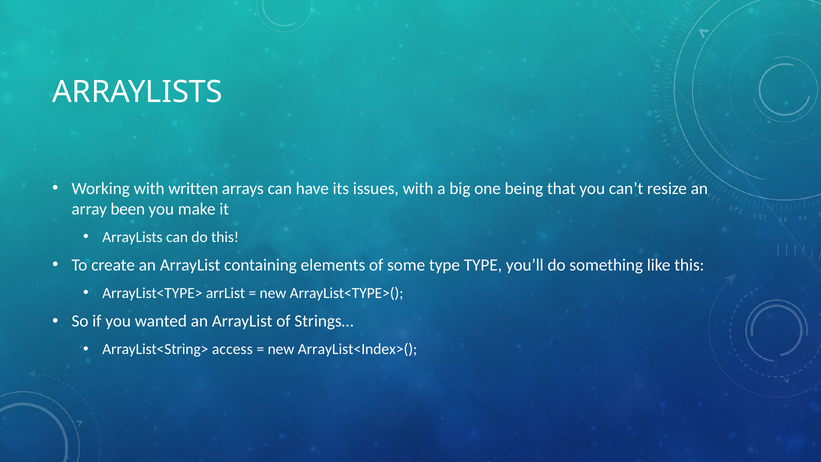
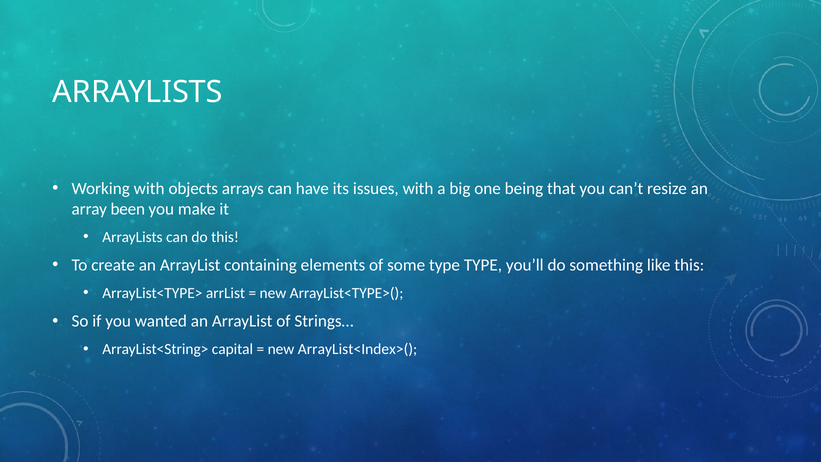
written: written -> objects (193, 188)
access: access -> capital (232, 349)
